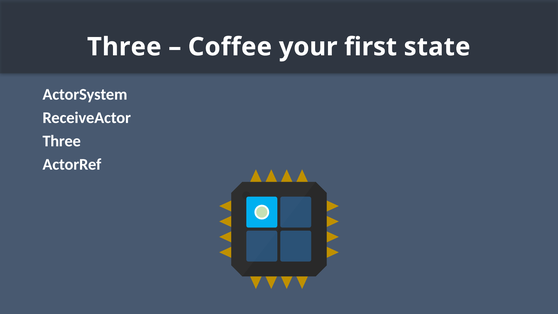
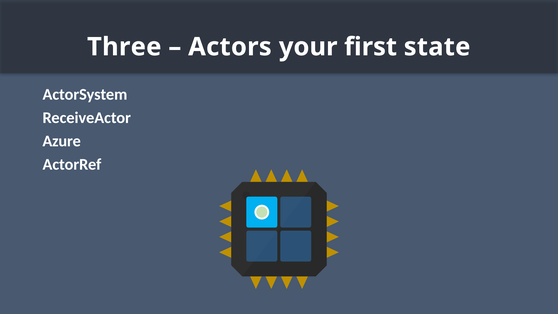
Coffee: Coffee -> Actors (230, 47)
Three: Three -> Azure (62, 141)
